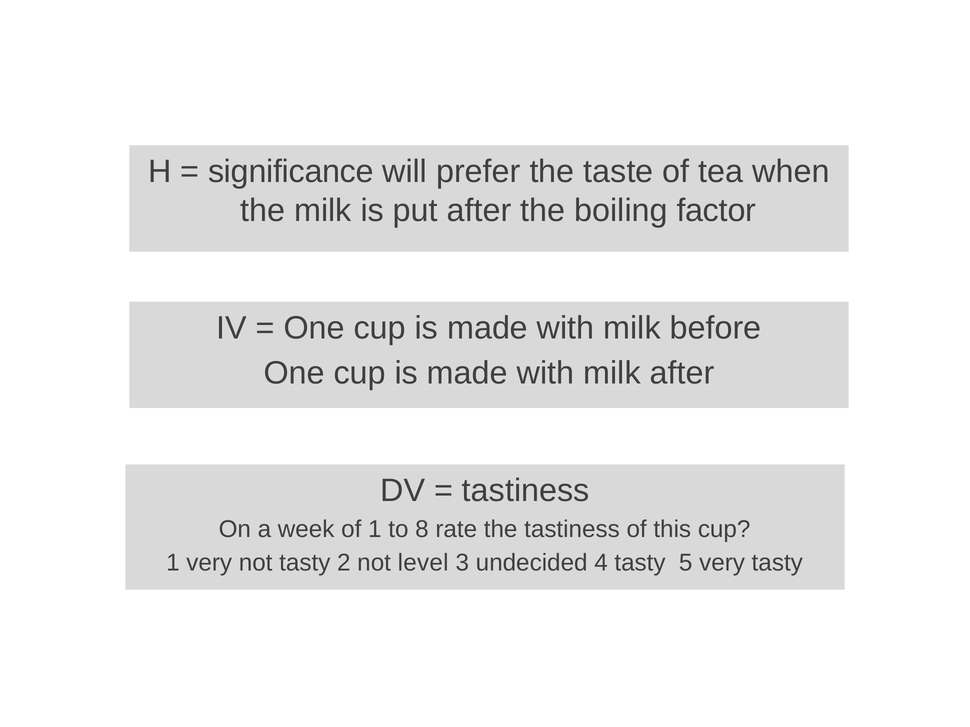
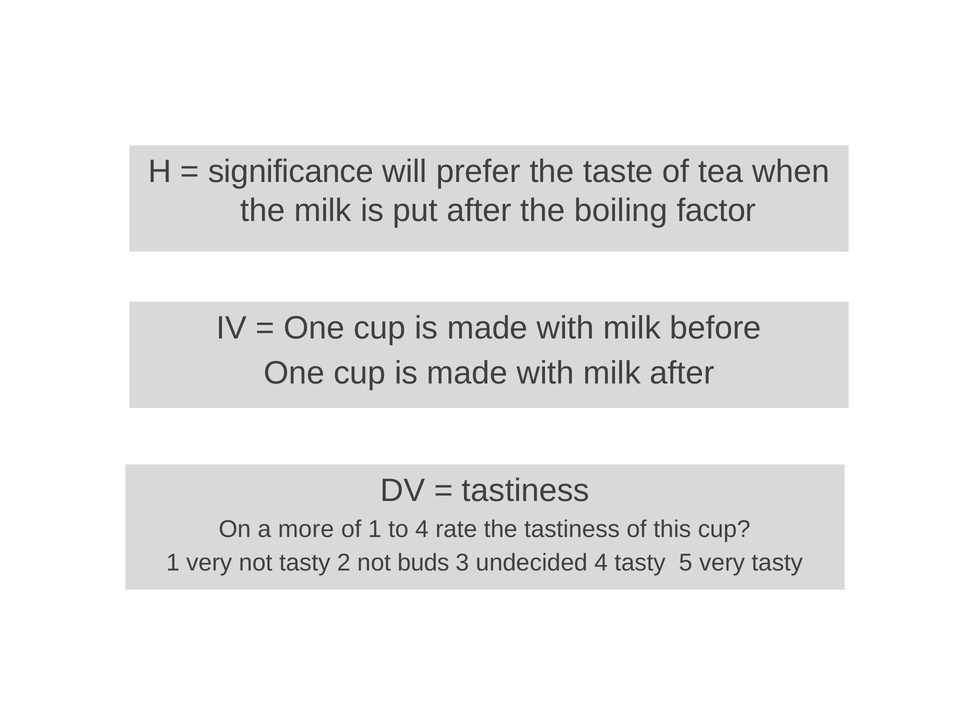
week: week -> more (306, 529)
to 8: 8 -> 4 (422, 529)
level: level -> buds (423, 563)
